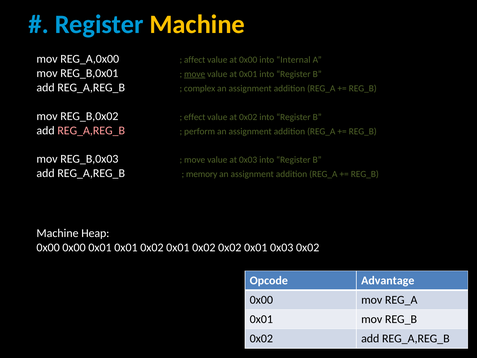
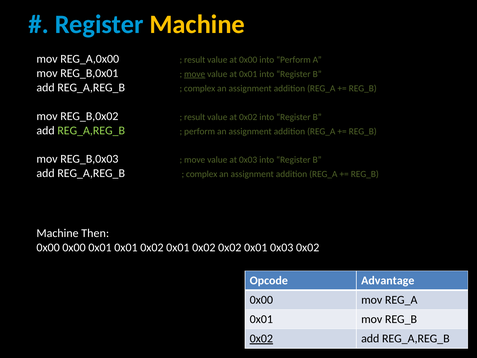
affect: affect -> result (195, 60)
into Internal: Internal -> Perform (293, 60)
effect: effect -> result (195, 117)
REG_A,REG_B colour: pink -> light green (91, 130)
memory: memory -> complex (202, 174)
Heap: Heap -> Then (95, 233)
0x02 underline: none -> present (261, 338)
